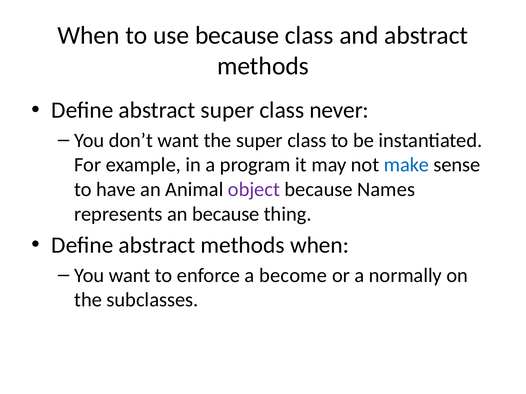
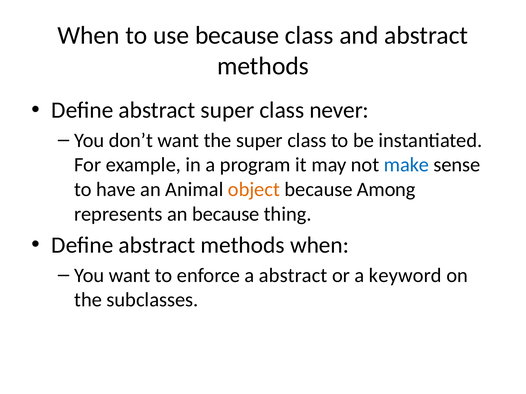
object colour: purple -> orange (254, 190)
Names: Names -> Among (386, 190)
a become: become -> abstract (293, 276)
normally: normally -> keyword (405, 276)
